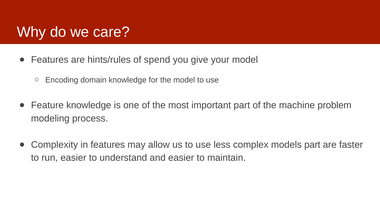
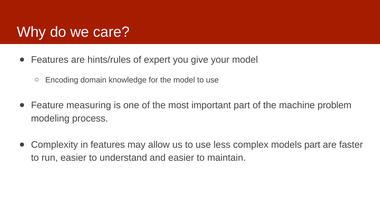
spend: spend -> expert (157, 60)
Feature knowledge: knowledge -> measuring (89, 105)
